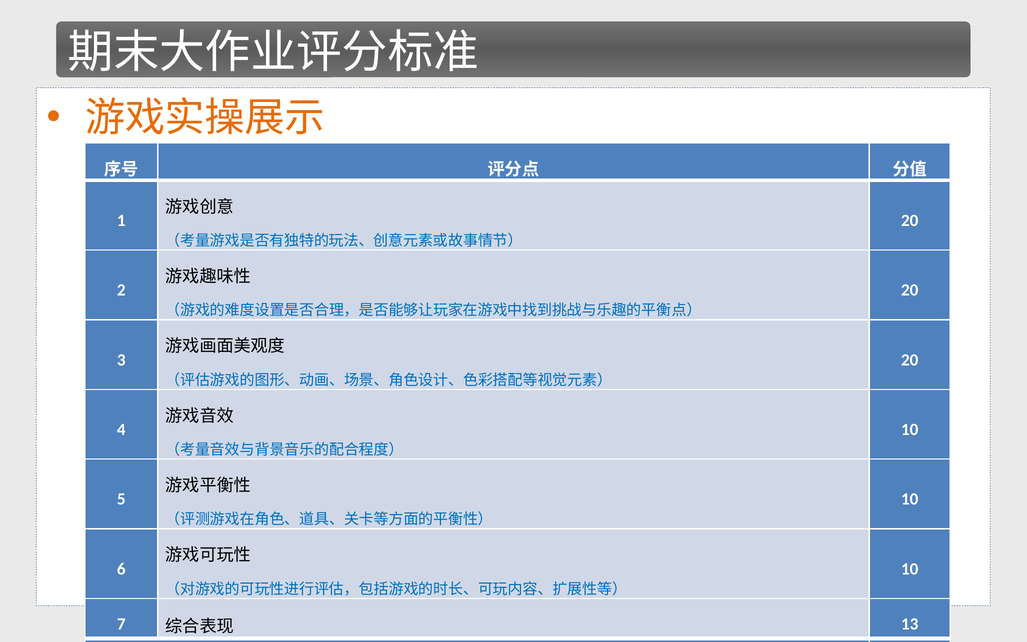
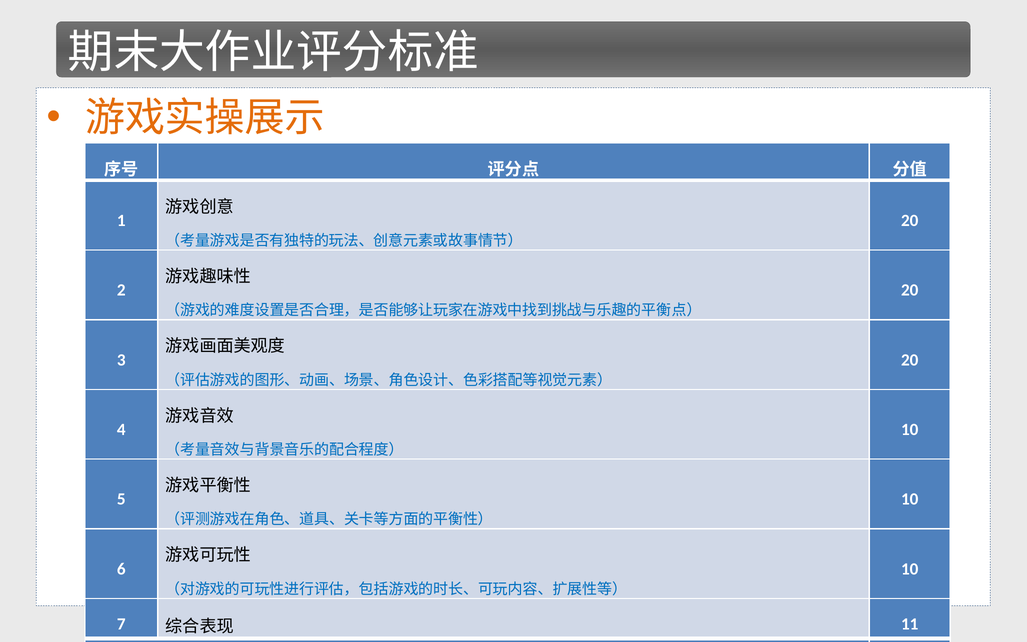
13: 13 -> 11 (910, 624)
